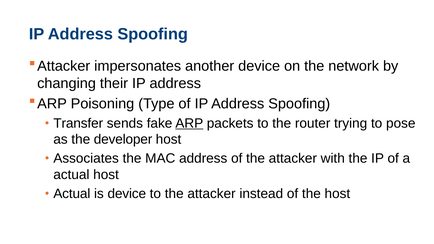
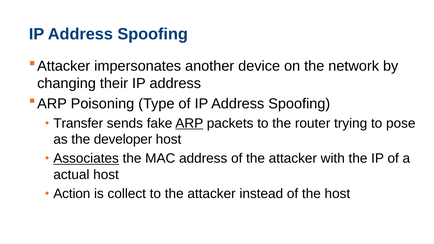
Associates underline: none -> present (86, 159)
Actual: Actual -> Action (72, 194)
is device: device -> collect (127, 194)
